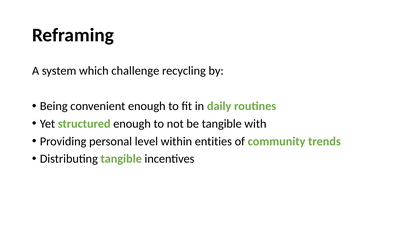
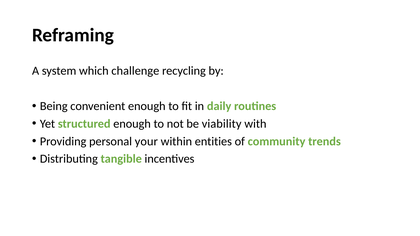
be tangible: tangible -> viability (222, 124)
level: level -> your (146, 141)
